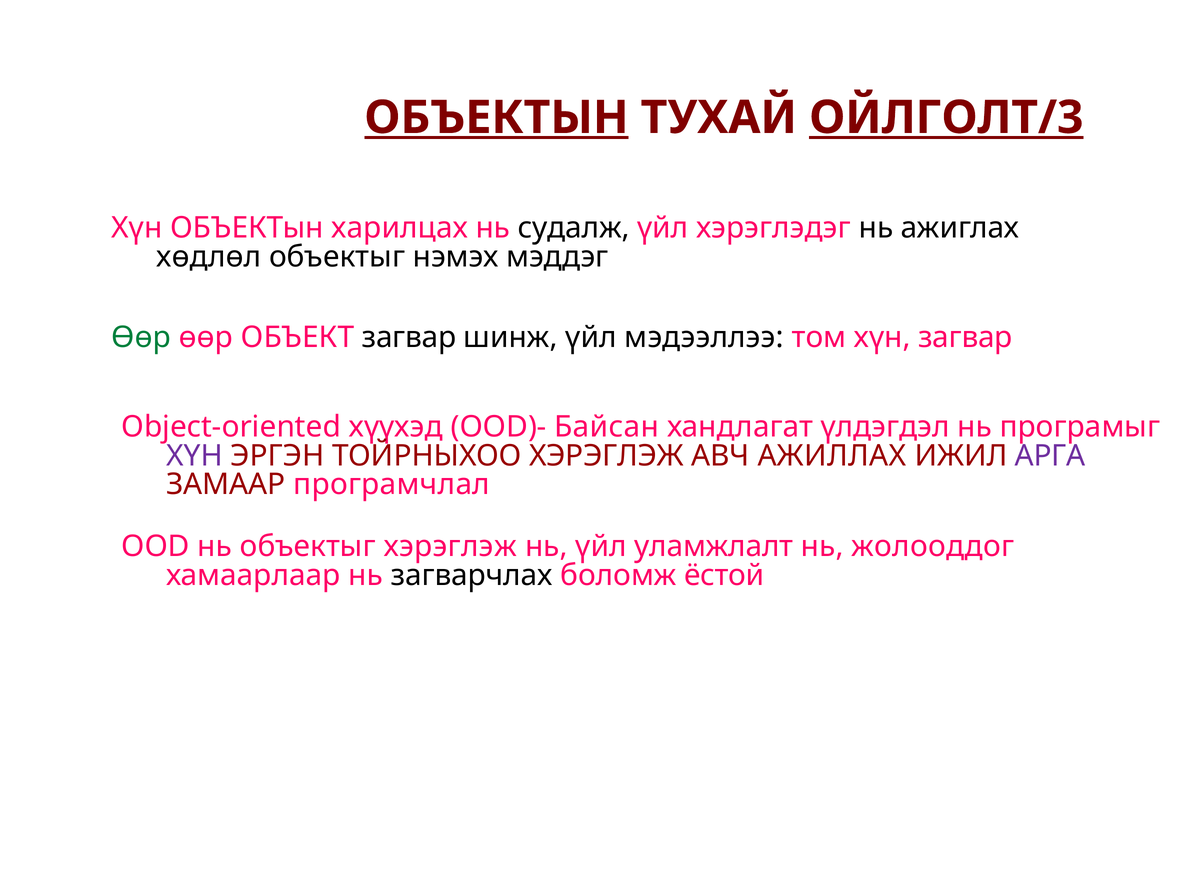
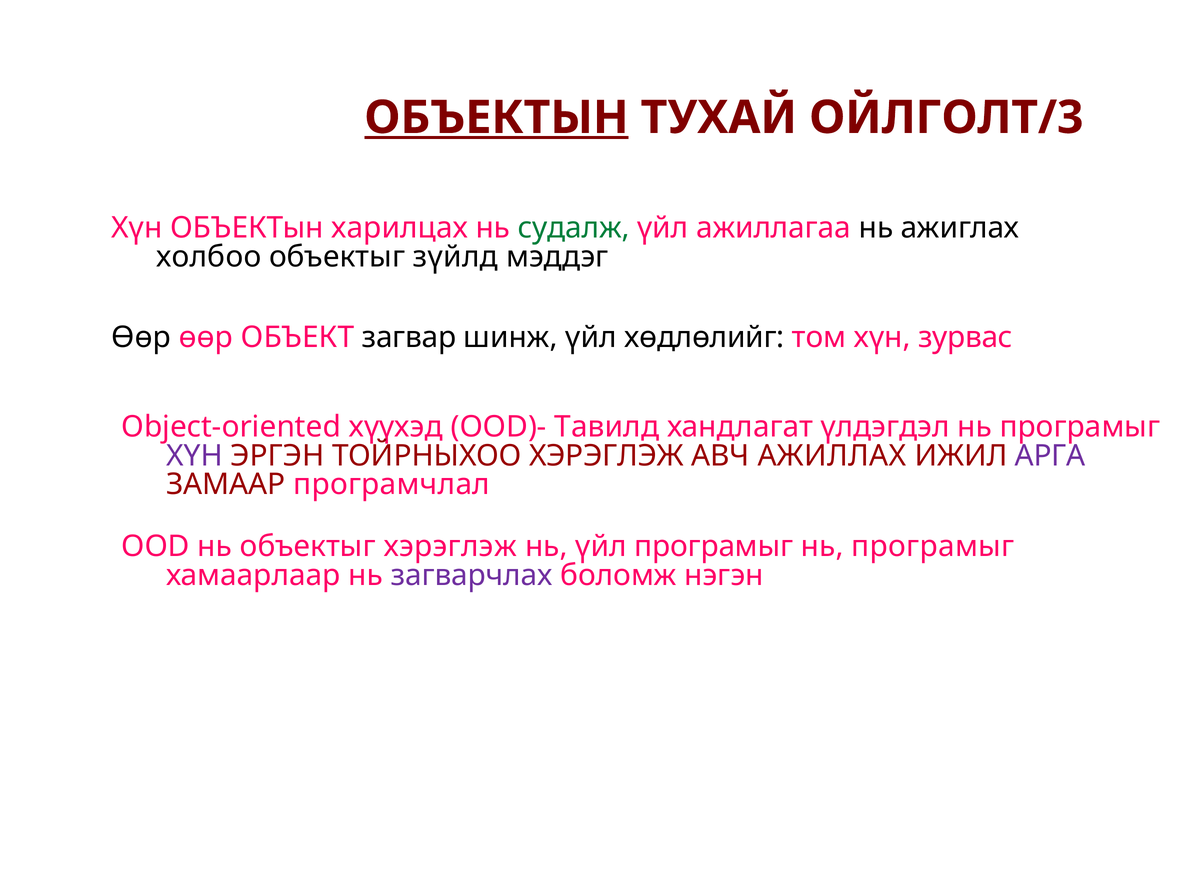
ОЙЛГОЛТ/3 underline: present -> none (946, 118)
судалж colour: black -> green (574, 228)
хэрэглэдэг: хэрэглэдэг -> ажиллагаа (774, 228)
хөдлөл: хөдлөл -> холбоо (209, 257)
нэмэх: нэмэх -> зүйлд (455, 257)
Өөр colour: green -> black (141, 338)
мэдээллээ: мэдээллээ -> хөдлөлийг (704, 338)
хүн загвар: загвар -> зурвас (965, 338)
Байсан: Байсан -> Тавилд (607, 427)
үйл уламжлалт: уламжлалт -> програмыг (714, 547)
жолооддог: жолооддог -> програмыг (933, 547)
загварчлах colour: black -> purple (472, 575)
ёстой: ёстой -> нэгэн (724, 575)
